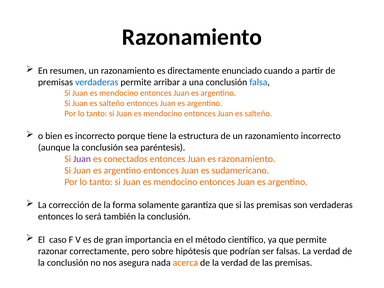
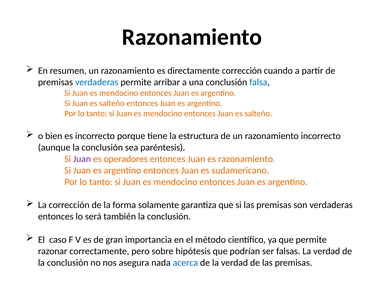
directamente enunciado: enunciado -> corrección (242, 71)
conectados: conectados -> operadores (126, 159)
acerca colour: orange -> blue (185, 263)
